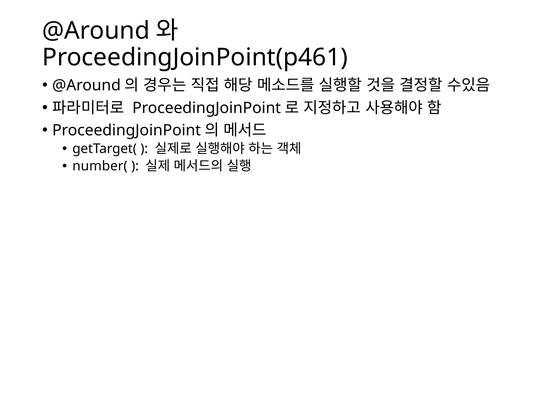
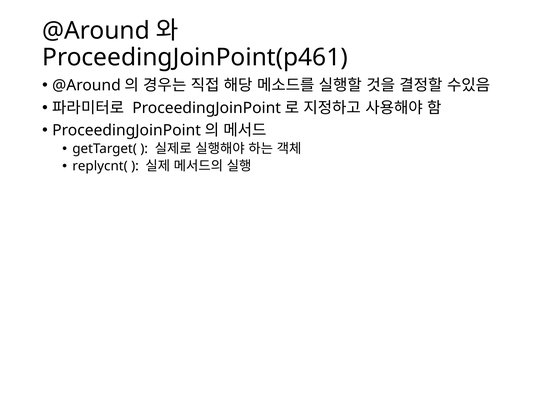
number(: number( -> replycnt( (100, 166)
